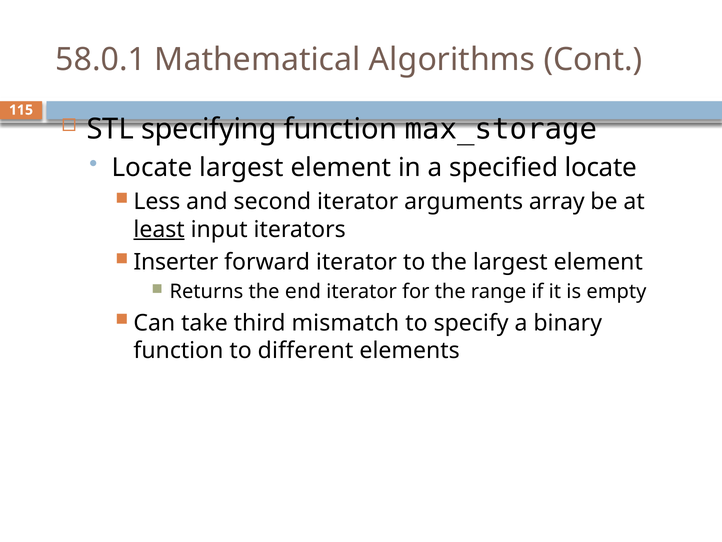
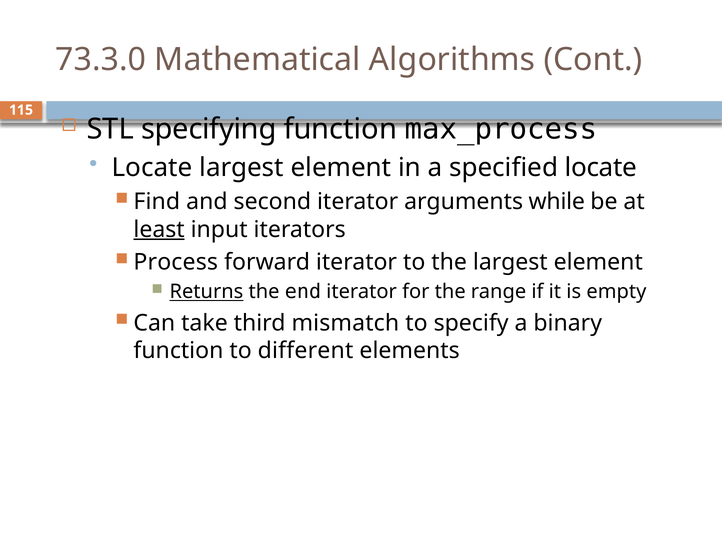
58.0.1: 58.0.1 -> 73.3.0 (101, 59)
max_storage: max_storage -> max_process (501, 129)
Less: Less -> Find (157, 202)
array: array -> while (557, 202)
Inserter: Inserter -> Process (176, 262)
Returns underline: none -> present (206, 292)
